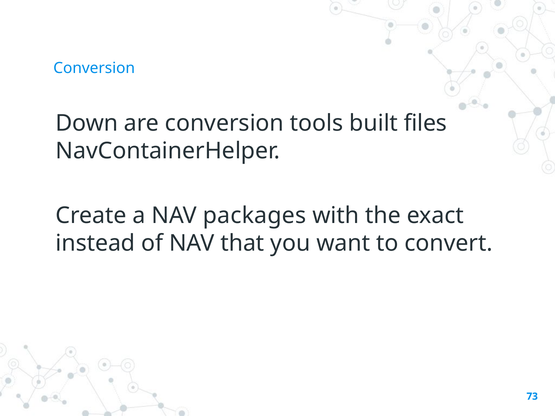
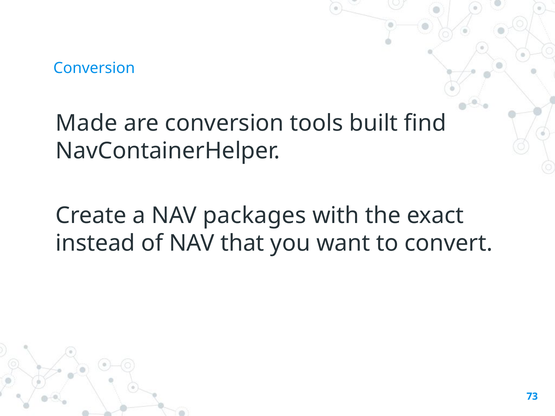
Down: Down -> Made (87, 123)
files: files -> find (425, 123)
